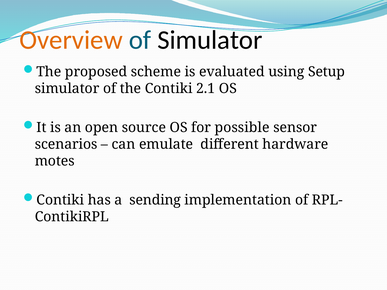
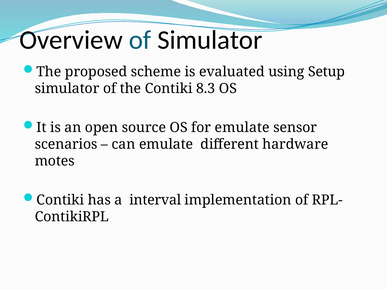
Overview colour: orange -> black (71, 40)
2.1: 2.1 -> 8.3 (206, 88)
for possible: possible -> emulate (242, 128)
sending: sending -> interval (155, 200)
